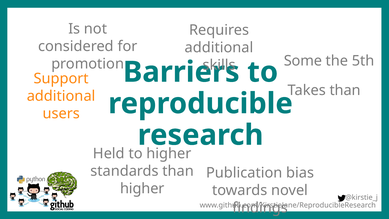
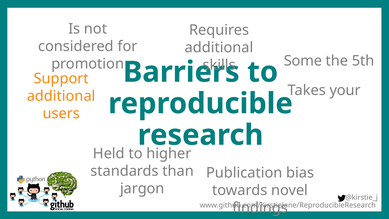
Takes than: than -> your (345, 90)
higher: higher -> jargon (142, 189)
